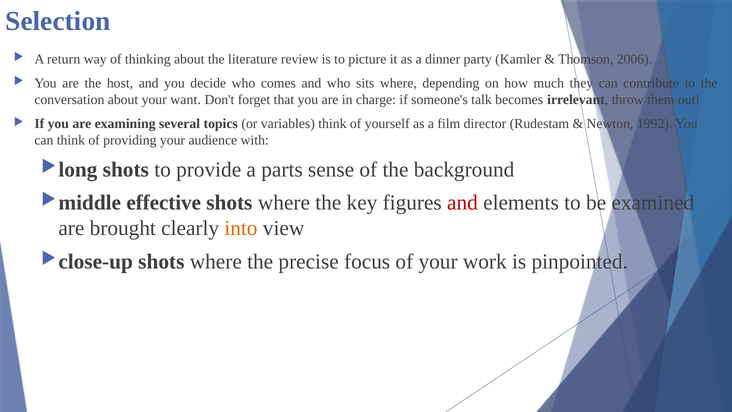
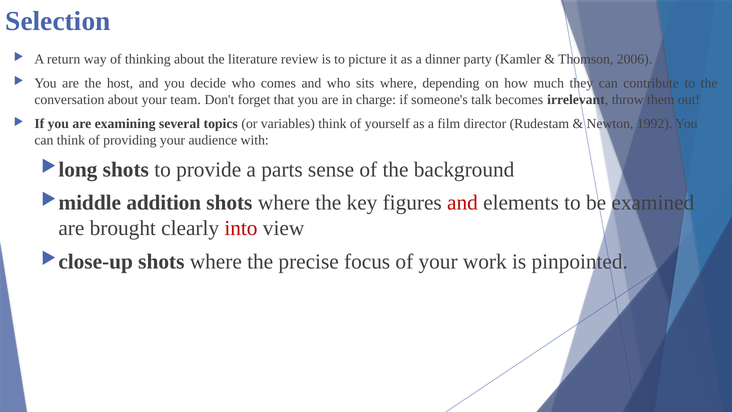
want: want -> team (186, 100)
effective: effective -> addition (164, 203)
into colour: orange -> red (241, 228)
